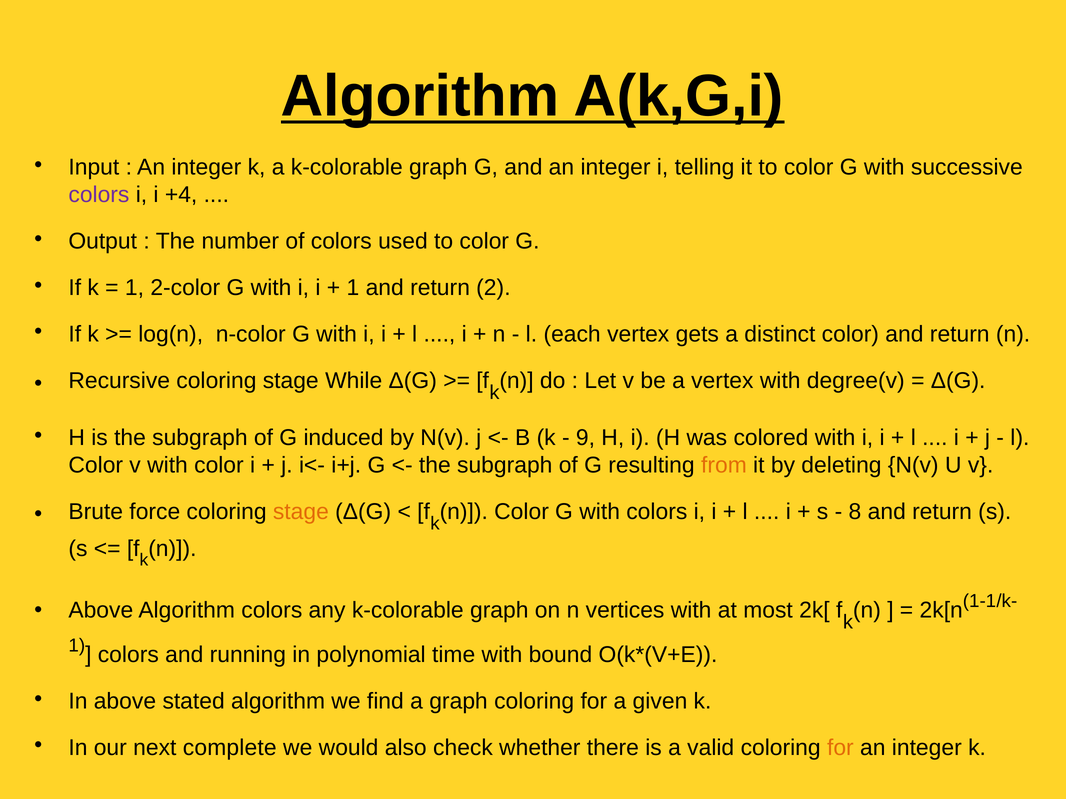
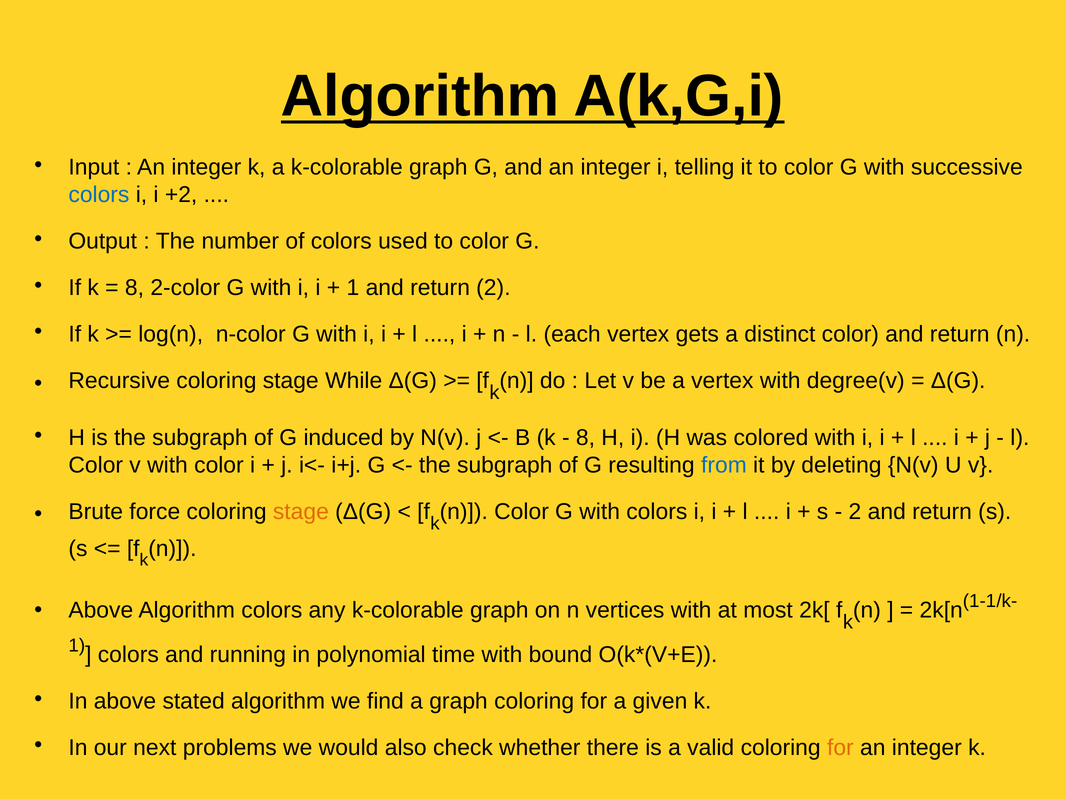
colors colour: purple -> blue (99, 195)
+4: +4 -> +2 (181, 195)
1: 1 -> 8 (135, 288)
9: 9 -> 8 (585, 438)
from colour: orange -> blue (724, 465)
8: 8 -> 2 (855, 512)
complete: complete -> problems (230, 748)
